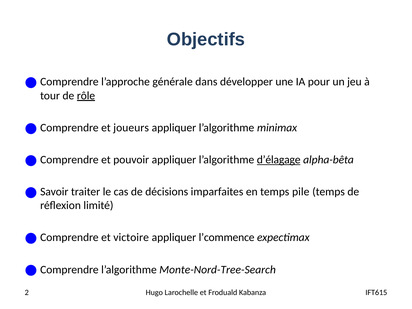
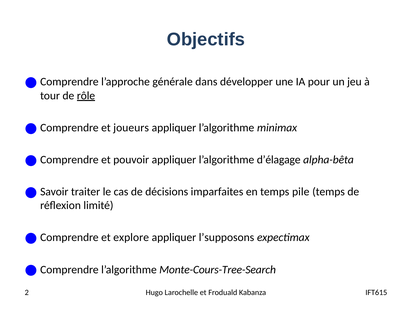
d’élagage underline: present -> none (279, 160)
victoire: victoire -> explore (131, 238)
l’commence: l’commence -> l’supposons (227, 238)
Monte-Nord-Tree-Search: Monte-Nord-Tree-Search -> Monte-Cours-Tree-Search (218, 270)
